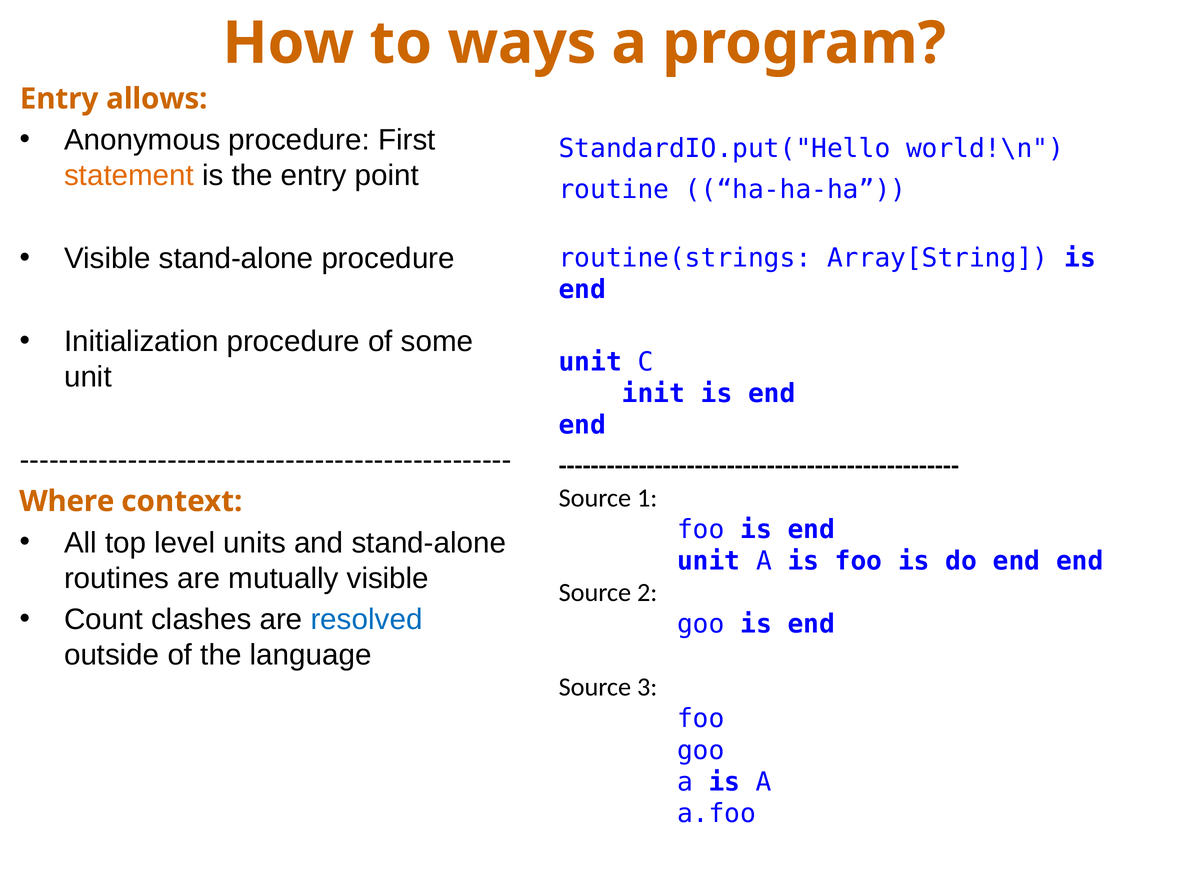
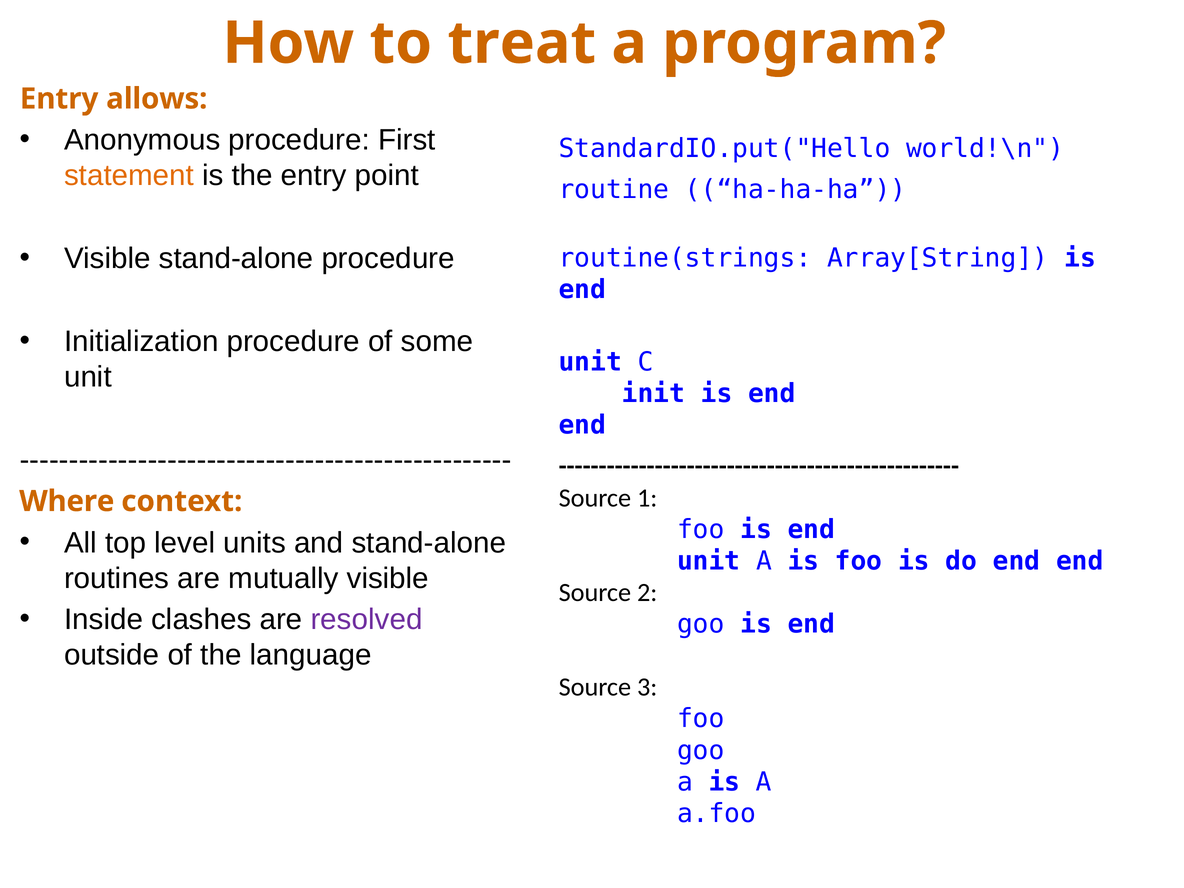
ways: ways -> treat (522, 43)
Count: Count -> Inside (104, 620)
resolved colour: blue -> purple (367, 620)
